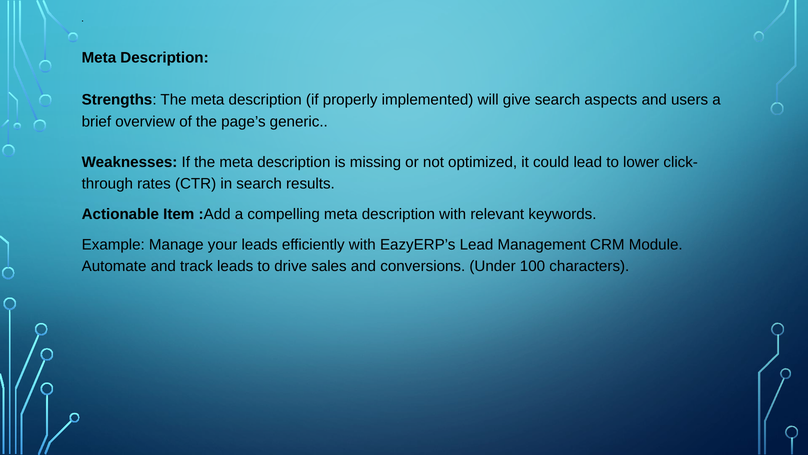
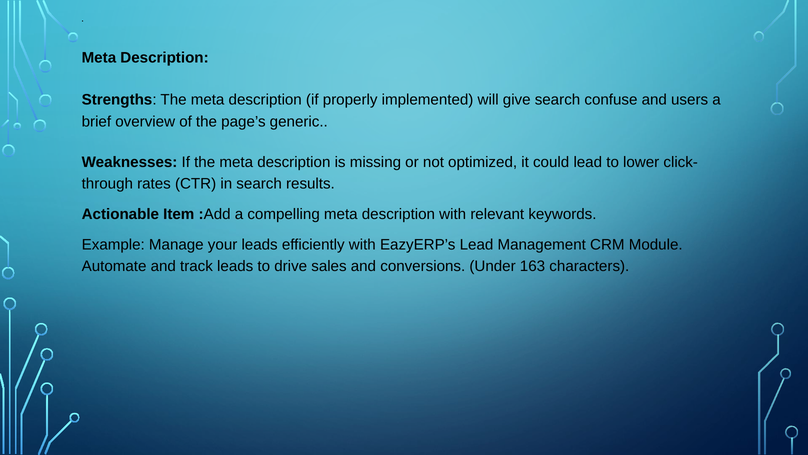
aspects: aspects -> confuse (611, 100)
100: 100 -> 163 (533, 266)
